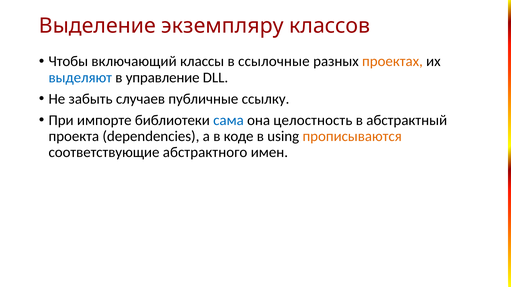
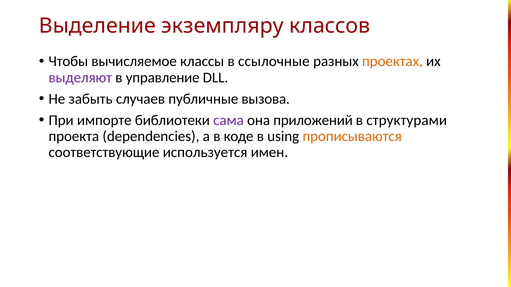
включающий: включающий -> вычисляемое (134, 61)
выделяют colour: blue -> purple (80, 78)
ссылку: ссылку -> вызова (266, 99)
сама colour: blue -> purple (228, 120)
целостность: целостность -> приложений (313, 120)
абстрактный: абстрактный -> структурами (407, 120)
абстрактного: абстрактного -> используется (205, 153)
